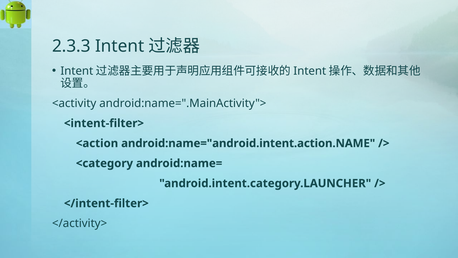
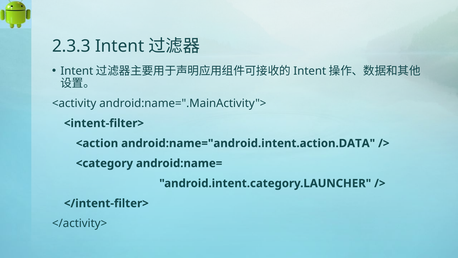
android:name="android.intent.action.NAME: android:name="android.intent.action.NAME -> android:name="android.intent.action.DATA (248, 143)
